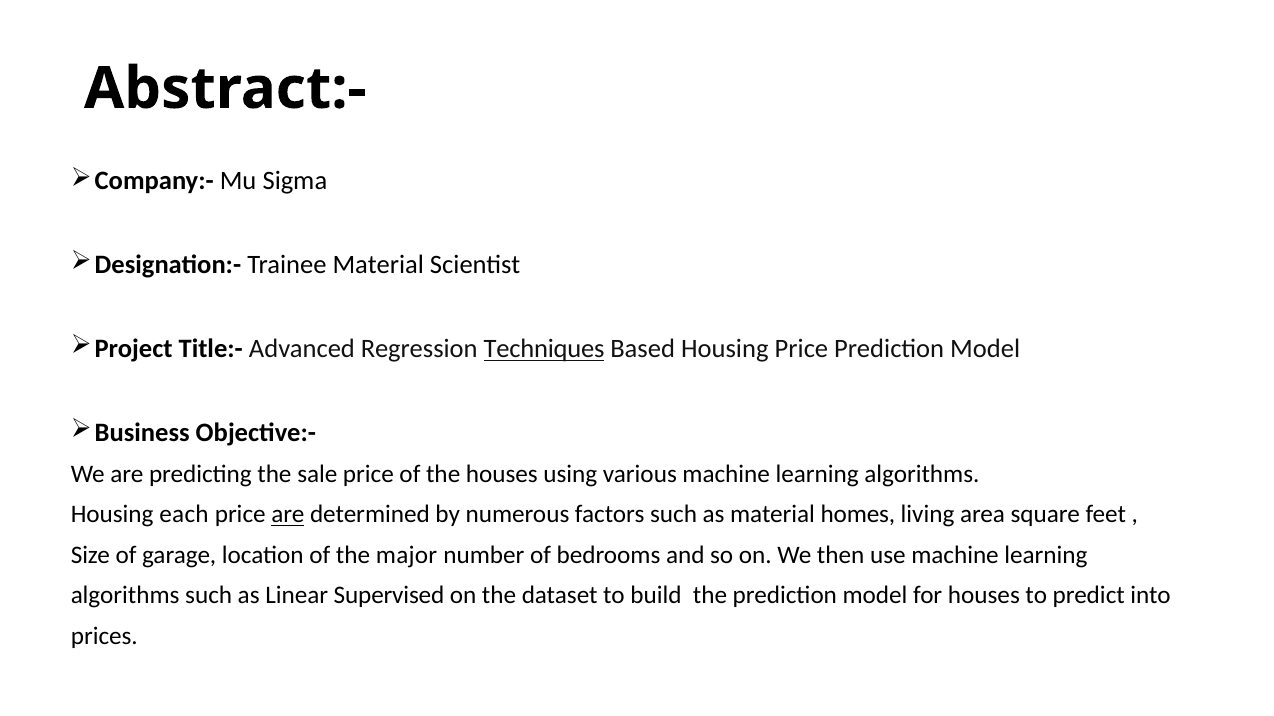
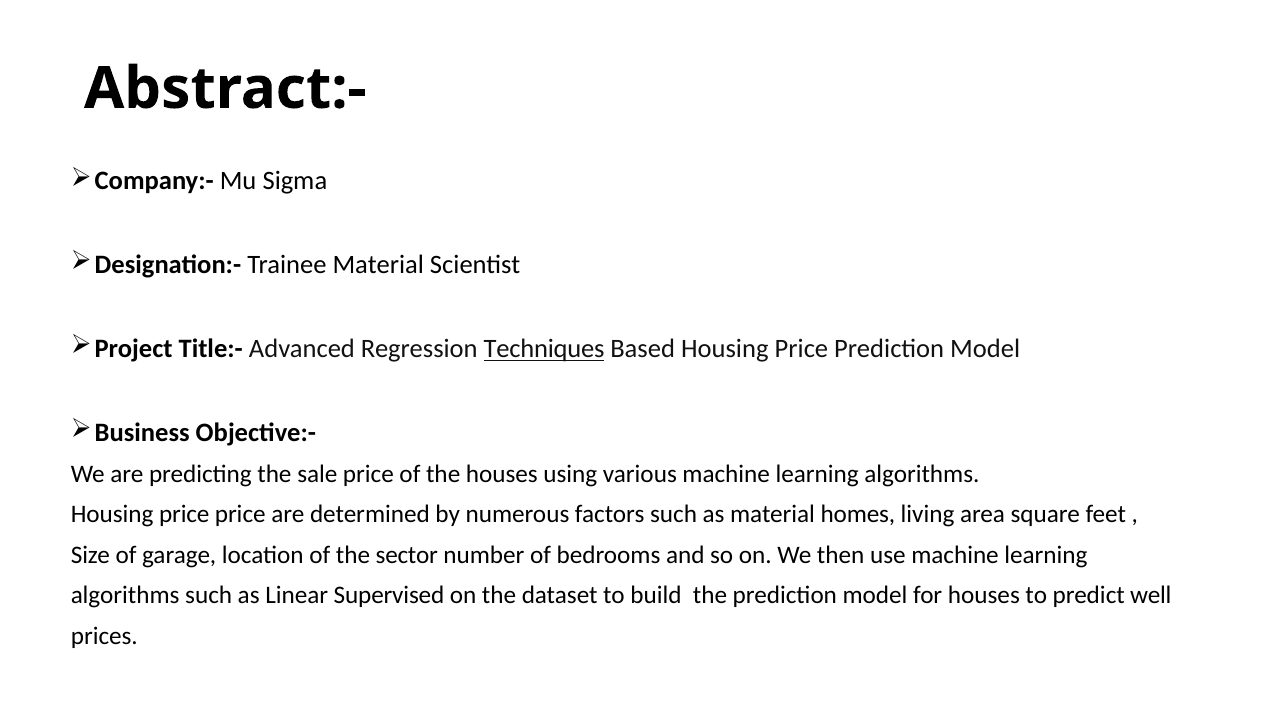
each: each -> price (184, 515)
are underline: present -> none (288, 515)
major: major -> sector (407, 555)
into: into -> well (1151, 596)
